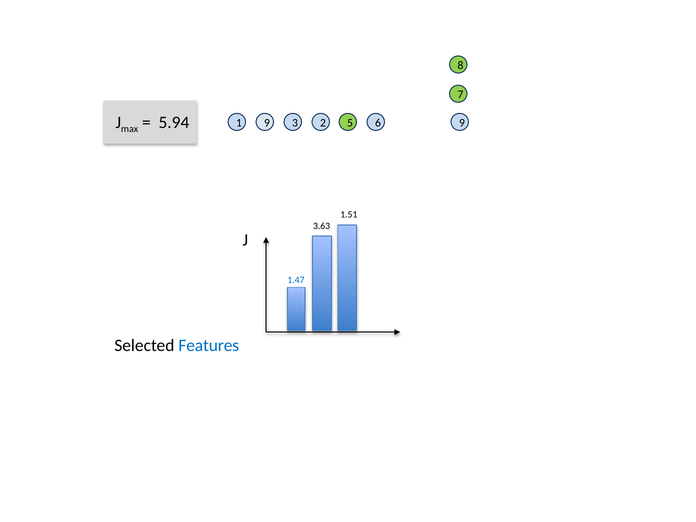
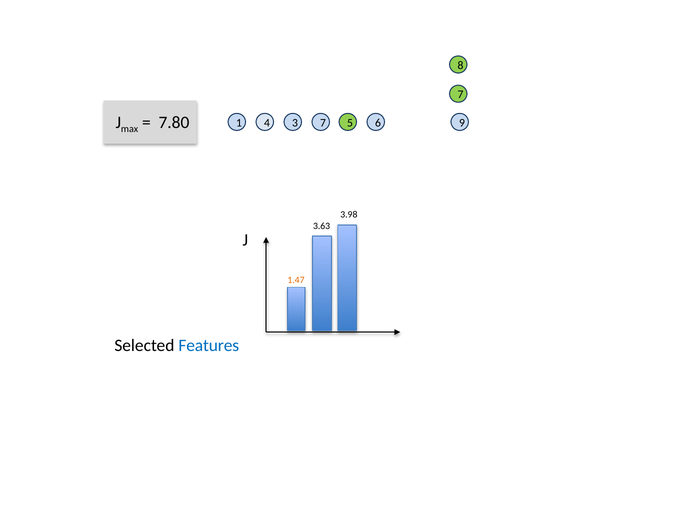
5.94: 5.94 -> 7.80 (174, 122)
1 9: 9 -> 4 (267, 123)
3 2: 2 -> 7 (323, 123)
1.51: 1.51 -> 3.98 (349, 215)
1.47 colour: blue -> orange (296, 280)
